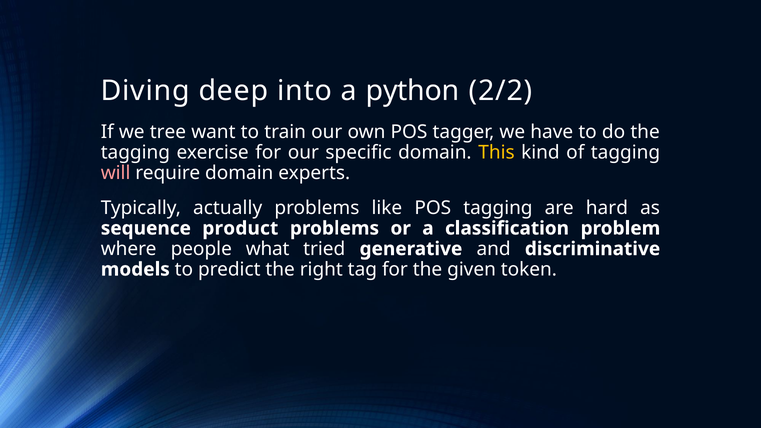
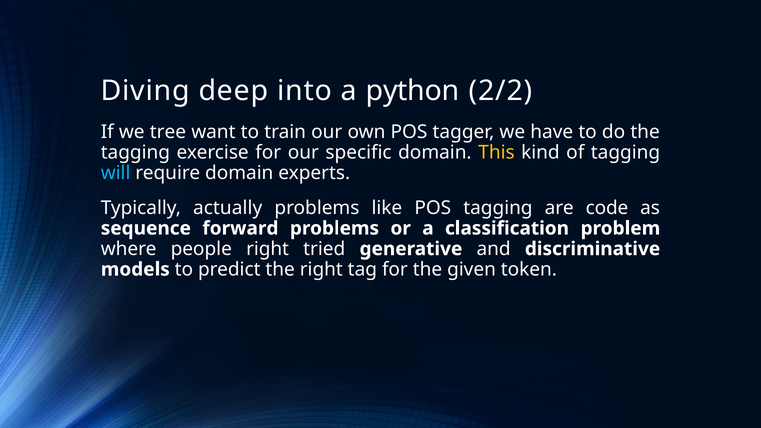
will colour: pink -> light blue (116, 173)
hard: hard -> code (607, 208)
product: product -> forward (240, 228)
people what: what -> right (268, 249)
